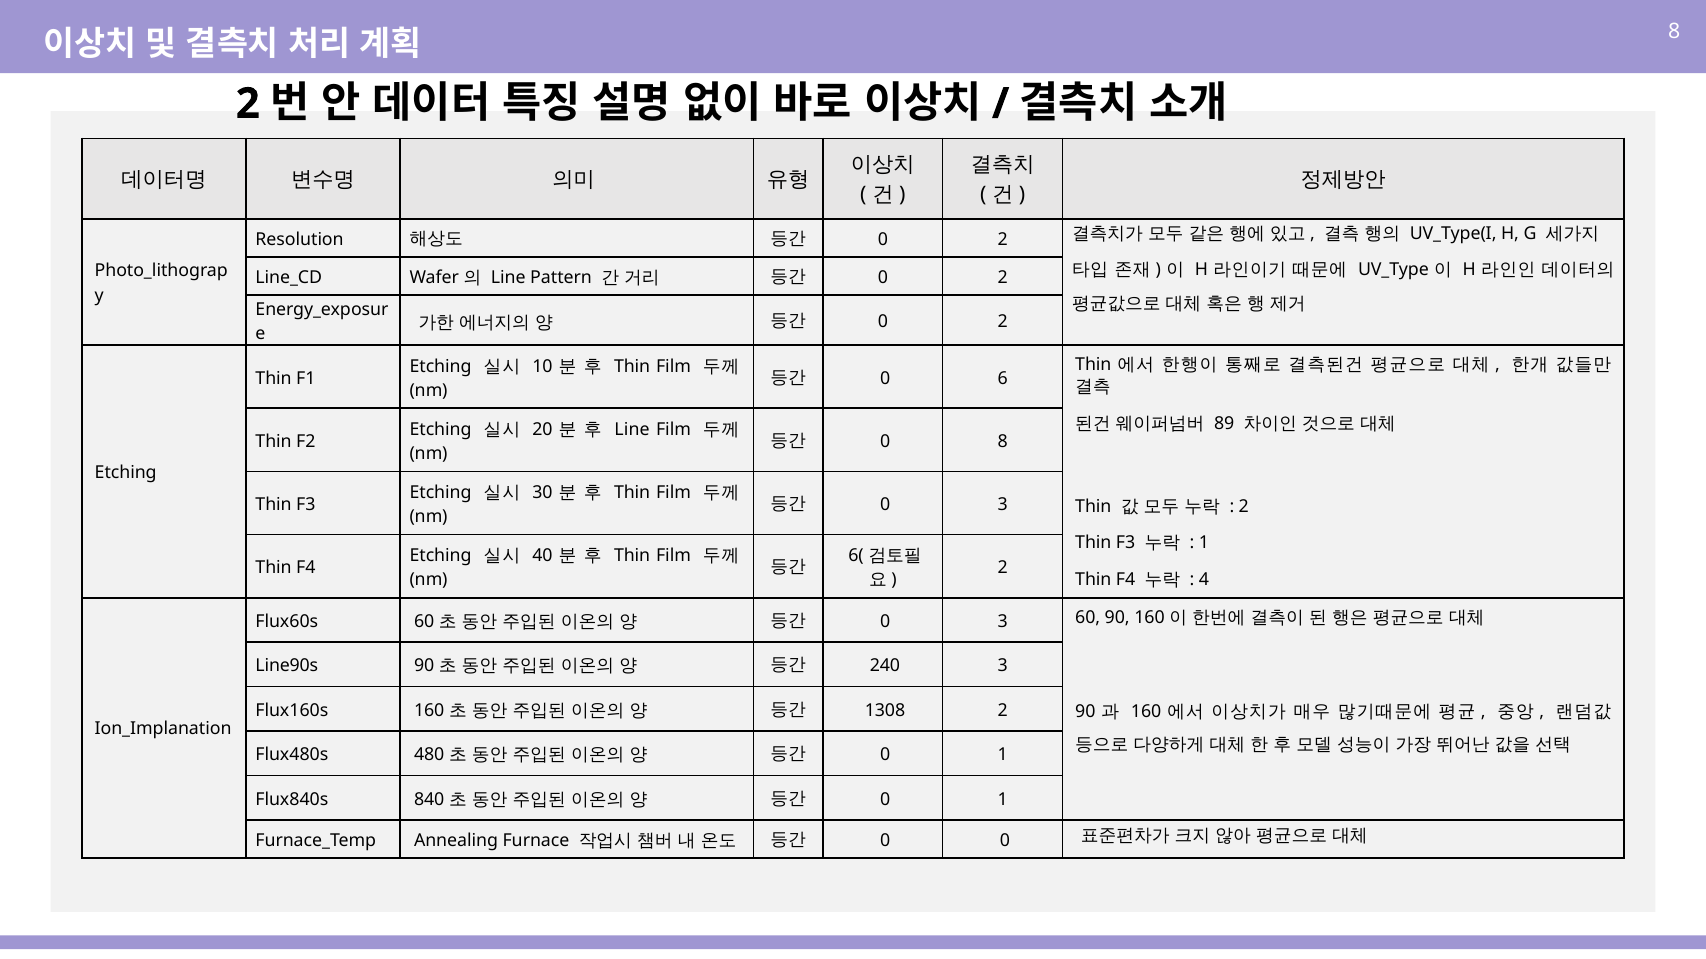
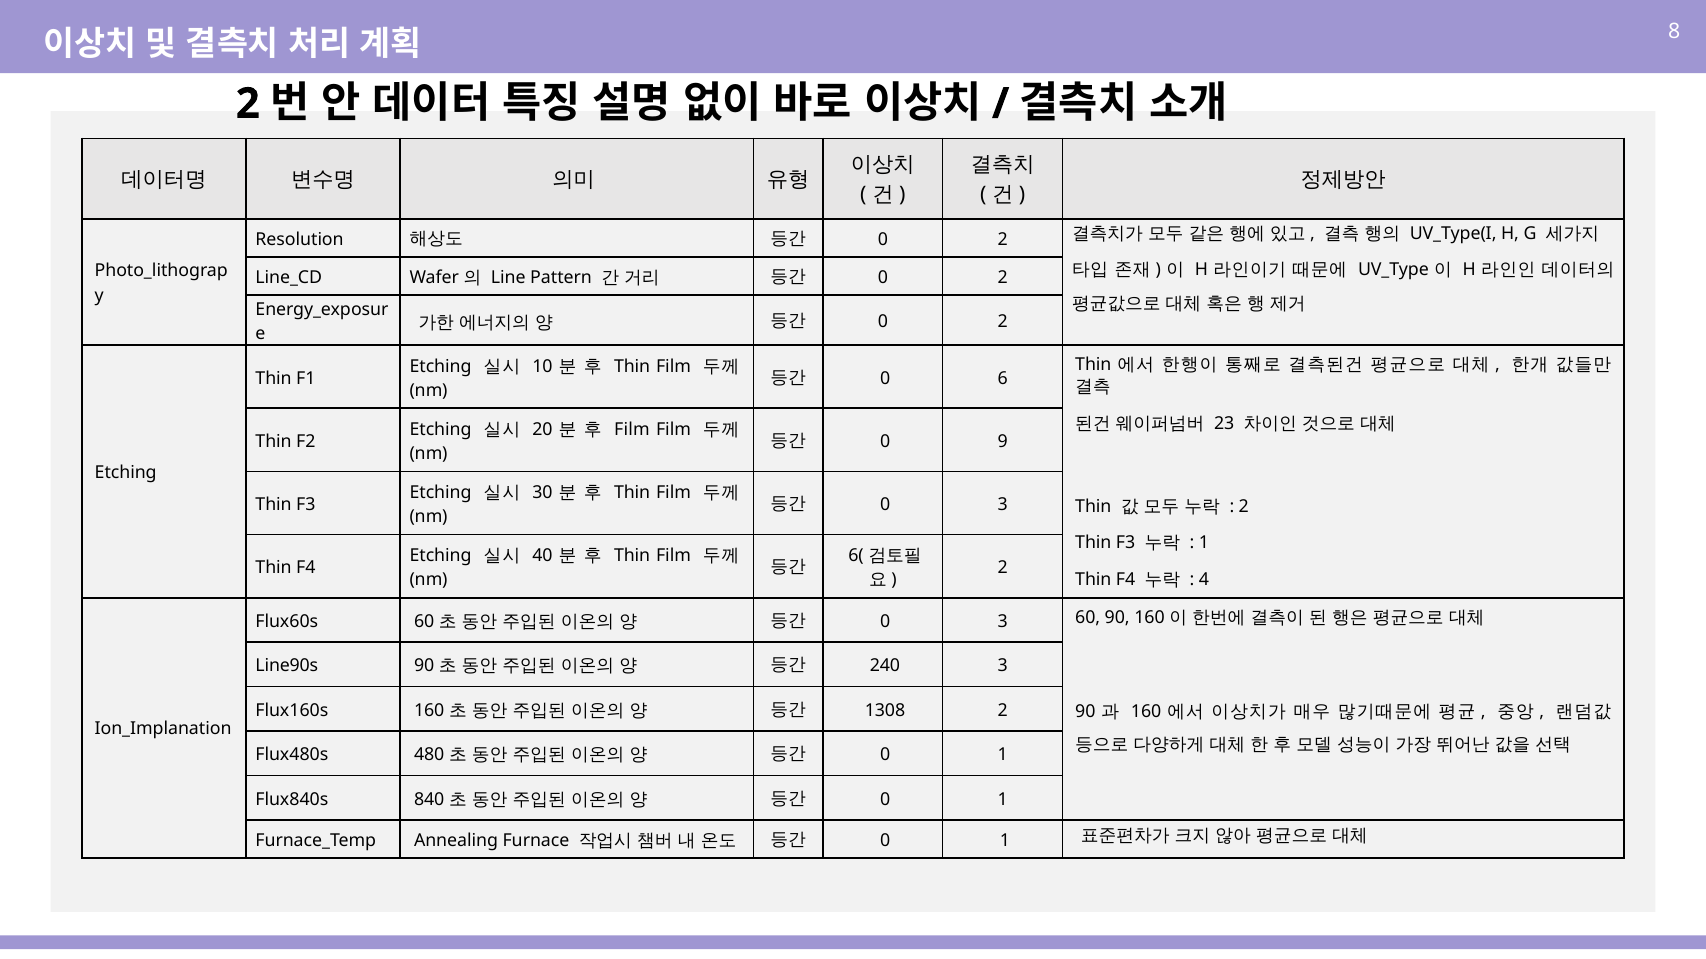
89: 89 -> 23 (1224, 424)
Line: Line -> Film (632, 430)
0 8: 8 -> 9 (1003, 442)
0: 0 -> 1 (1005, 841)
